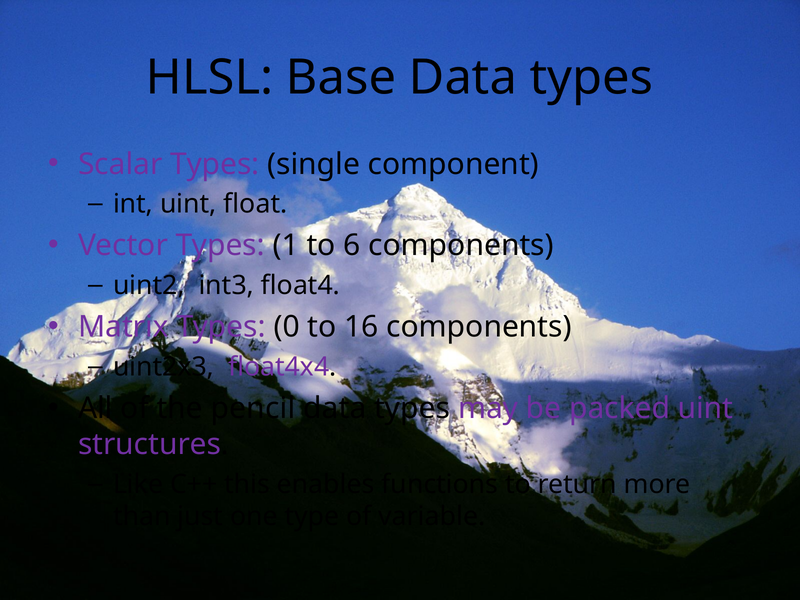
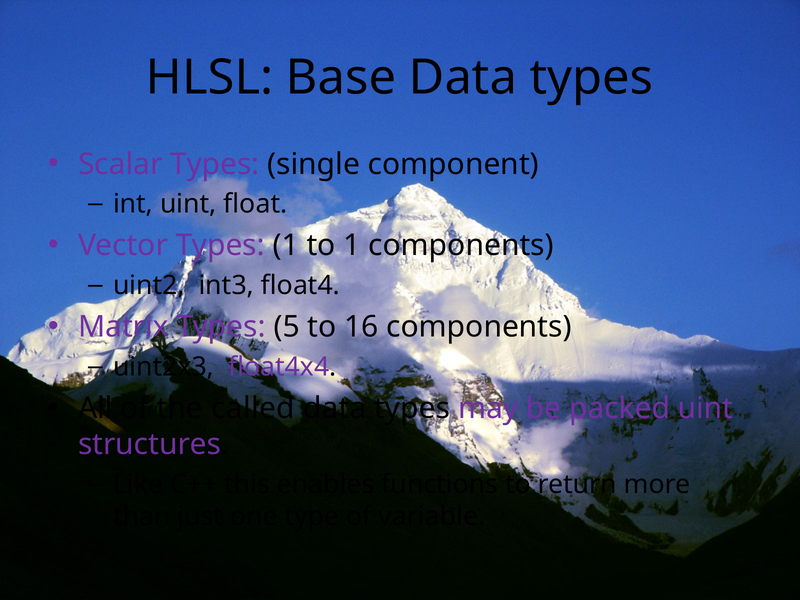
to 6: 6 -> 1 (352, 245)
0: 0 -> 5 (287, 327)
pencil: pencil -> called (253, 408)
